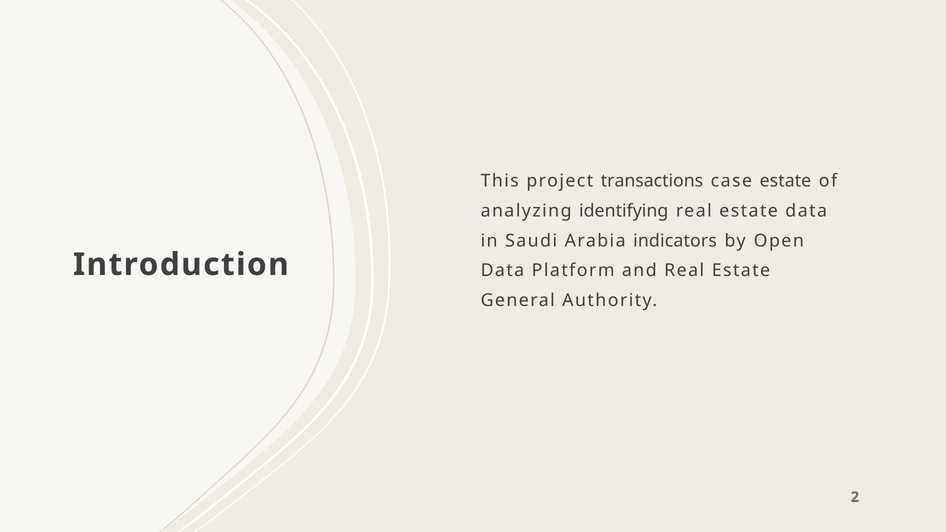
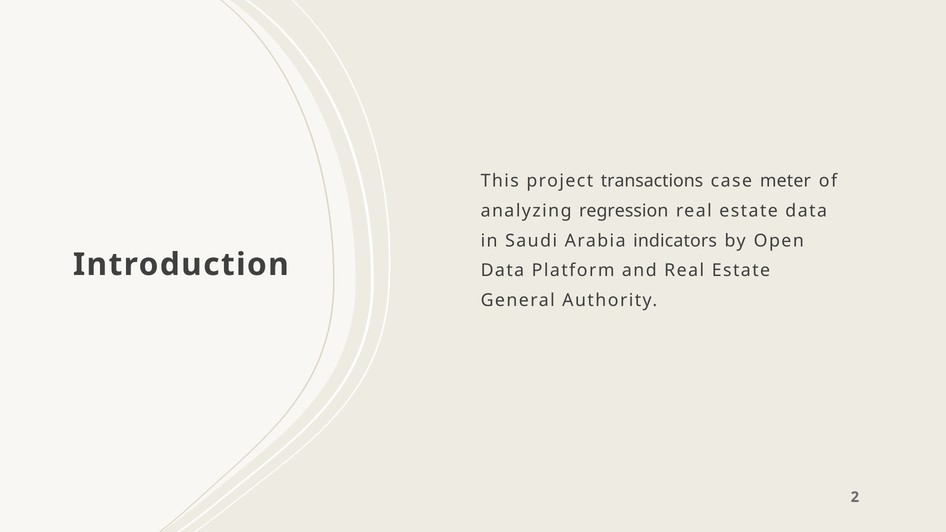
case estate: estate -> meter (785, 181)
identifying: identifying -> regression (624, 211)
